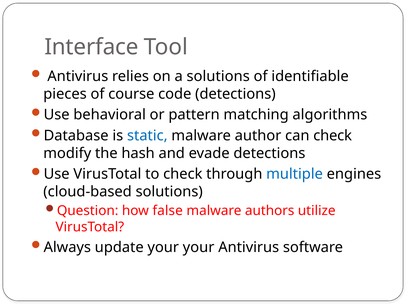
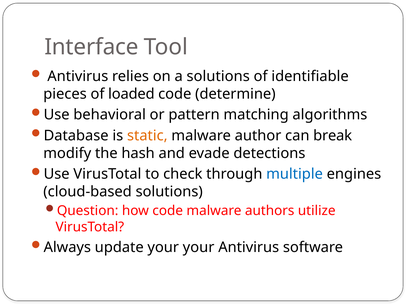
course: course -> loaded (131, 94)
code detections: detections -> determine (235, 94)
static colour: blue -> orange (147, 135)
can check: check -> break (333, 135)
how false: false -> code (168, 210)
